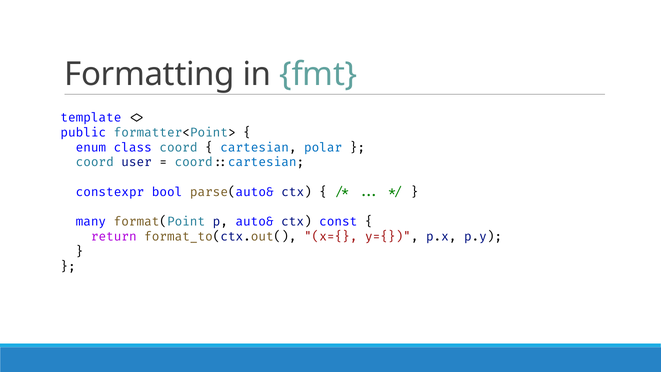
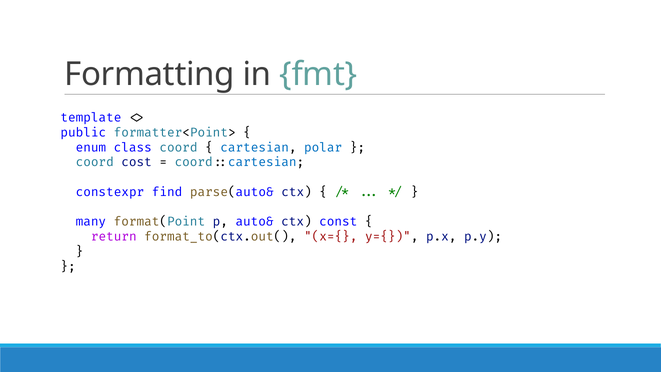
user: user -> cost (137, 162)
bool: bool -> find (167, 192)
